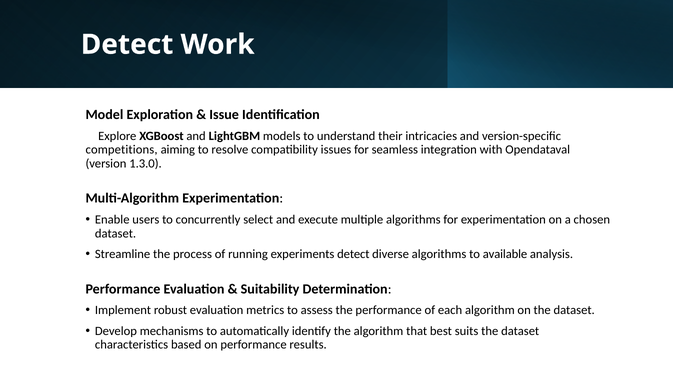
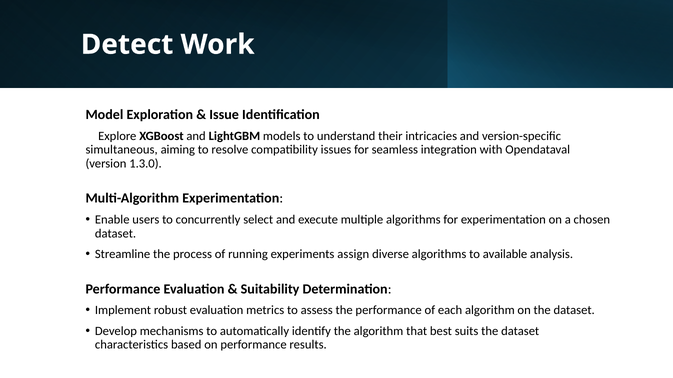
competitions: competitions -> simultaneous (122, 150)
experiments detect: detect -> assign (353, 254)
